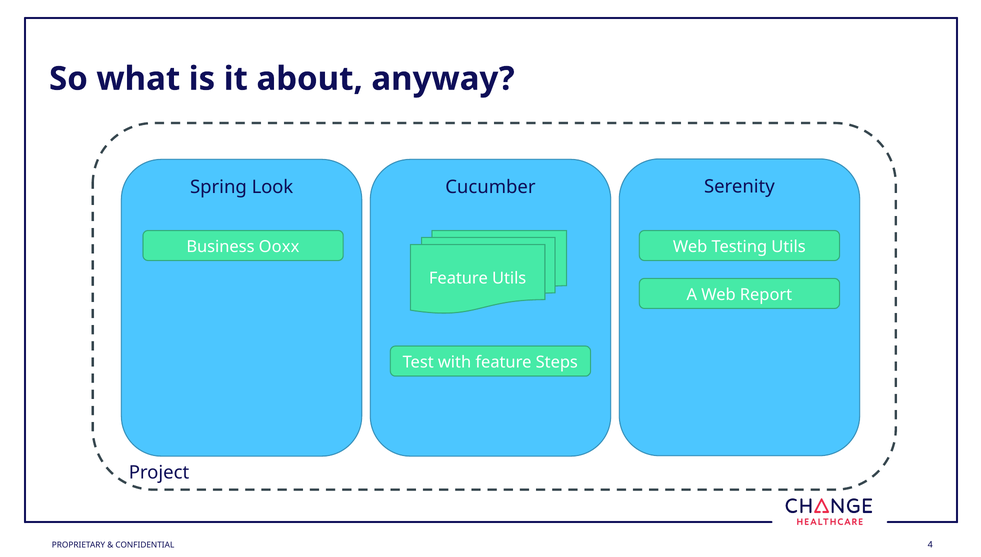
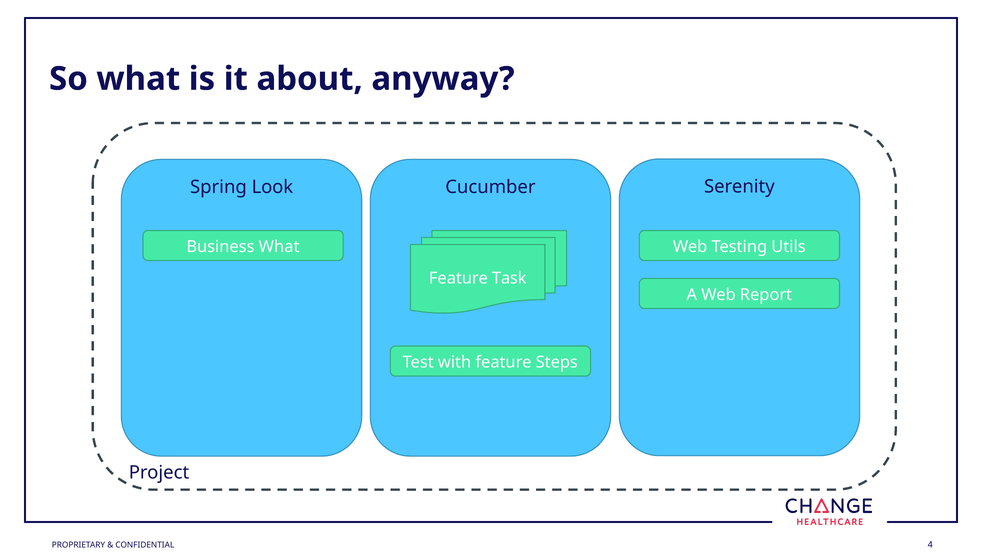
Business Ooxx: Ooxx -> What (279, 246)
Feature Utils: Utils -> Task (509, 278)
